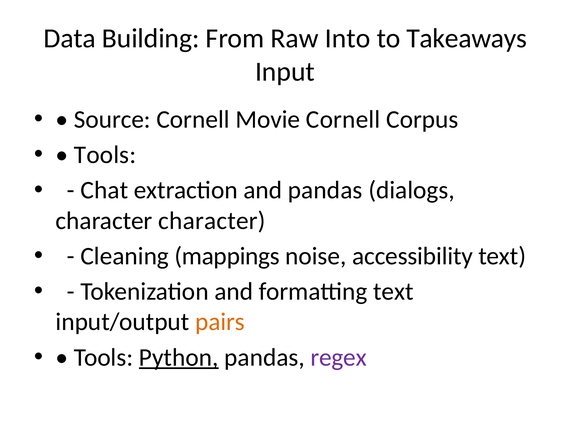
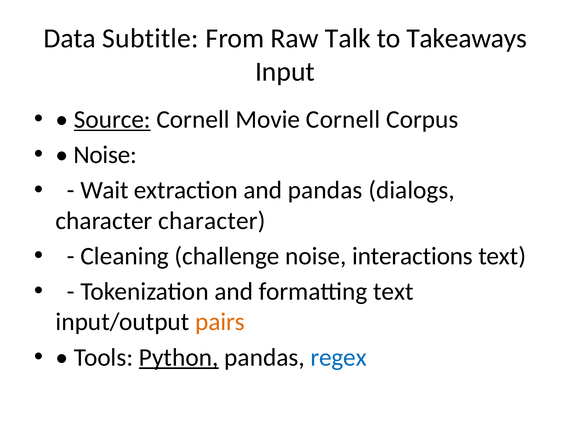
Building: Building -> Subtitle (151, 39)
Into: Into -> Talk (348, 39)
Source underline: none -> present (112, 120)
Tools: Tools -> Noise (105, 155)
Chat: Chat -> Wait (104, 191)
mappings: mappings -> challenge (227, 256)
accessibility: accessibility -> interactions (413, 256)
regex colour: purple -> blue (339, 358)
